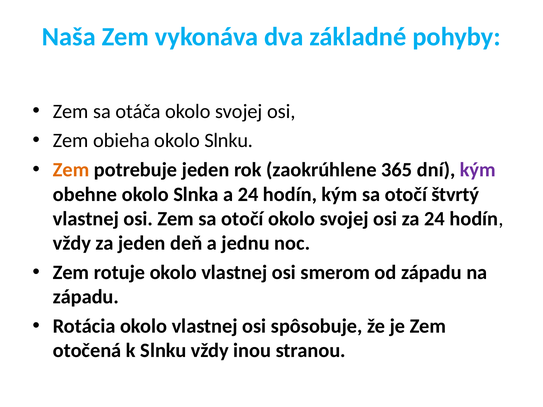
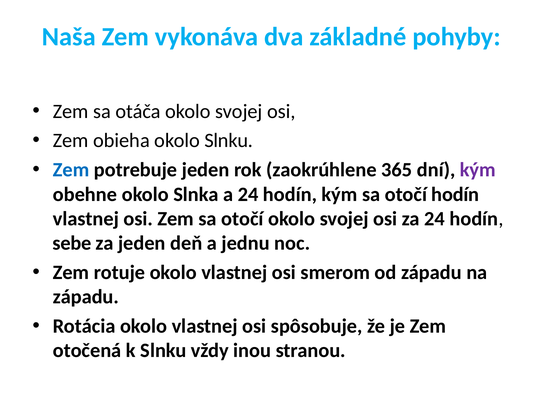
Zem colour: orange -> blue (71, 170)
otočí štvrtý: štvrtý -> hodín (455, 194)
vždy: vždy -> sebe (72, 243)
